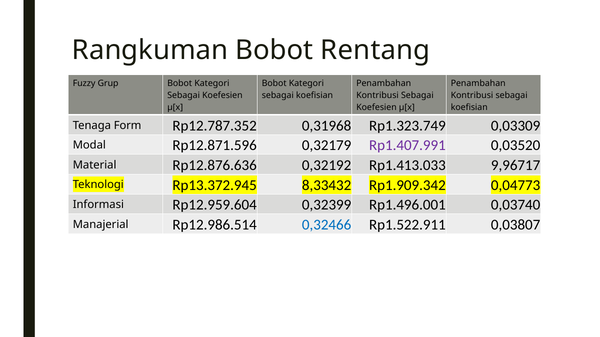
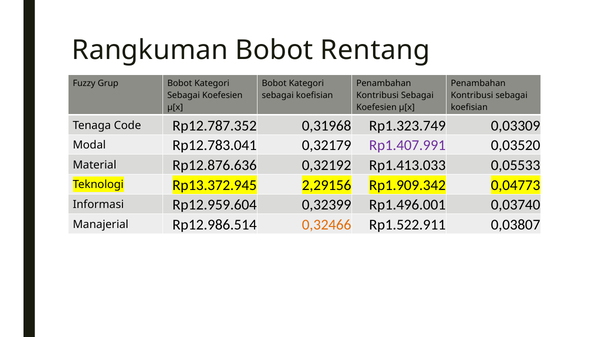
Form: Form -> Code (128, 126)
Rp12.871.596: Rp12.871.596 -> Rp12.783.041 (215, 146)
9,96717: 9,96717 -> 0,05533 (516, 166)
8,33432: 8,33432 -> 2,29156 (327, 185)
0,32466 colour: blue -> orange (327, 225)
